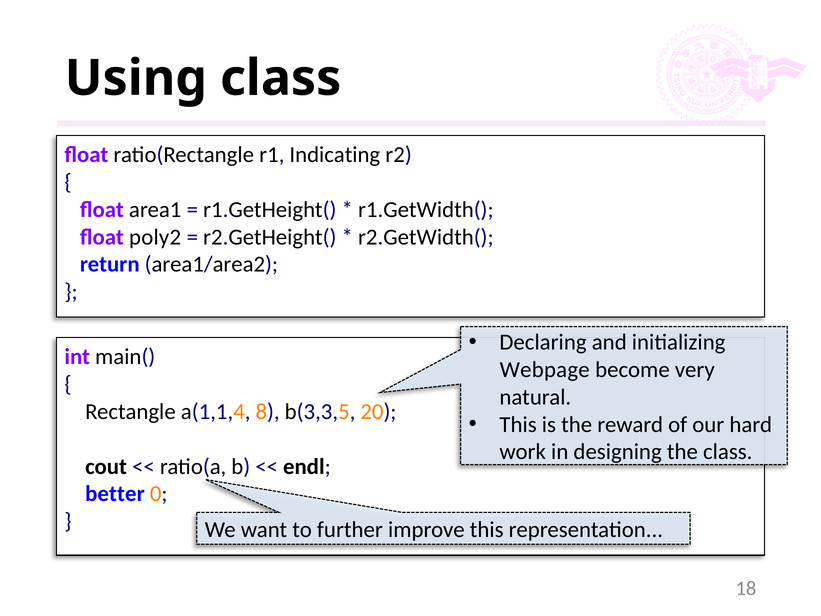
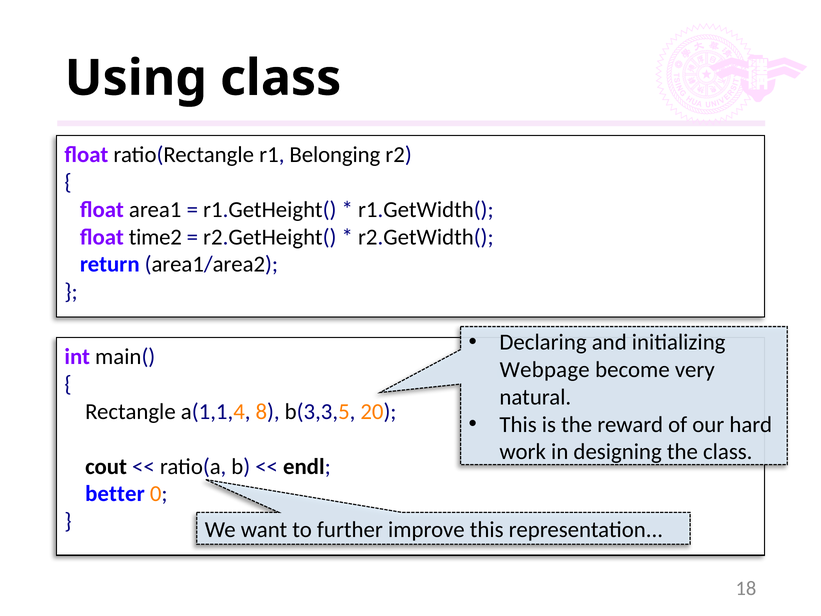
Indicating: Indicating -> Belonging (335, 155)
poly2: poly2 -> time2 (155, 237)
